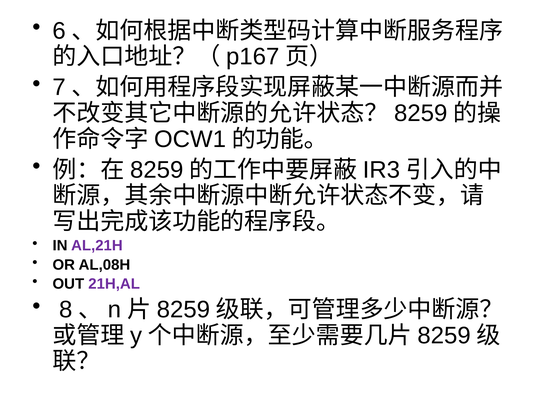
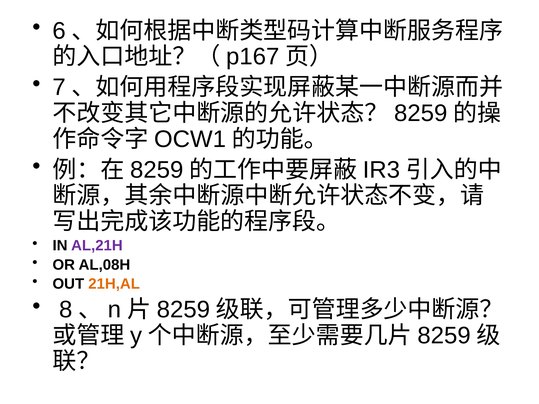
21H,AL colour: purple -> orange (114, 284)
